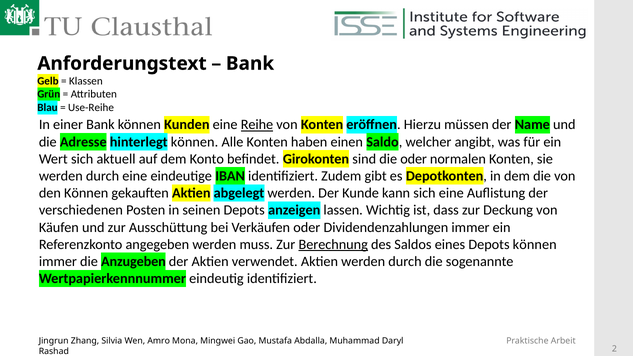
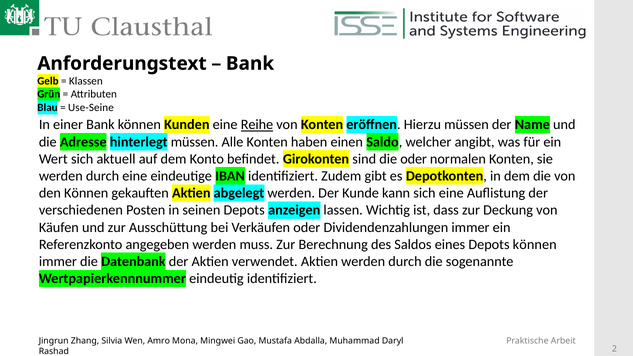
Use-Reihe: Use-Reihe -> Use-Seine (91, 108)
hinterlegt können: können -> müssen (195, 142)
Berechnung underline: present -> none (333, 244)
Anzugeben: Anzugeben -> Datenbank (133, 262)
